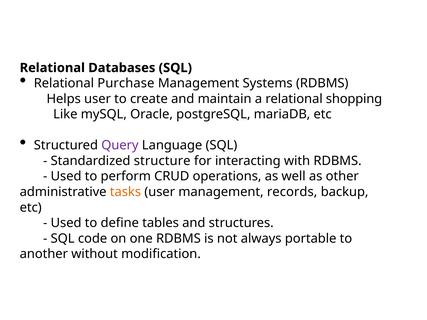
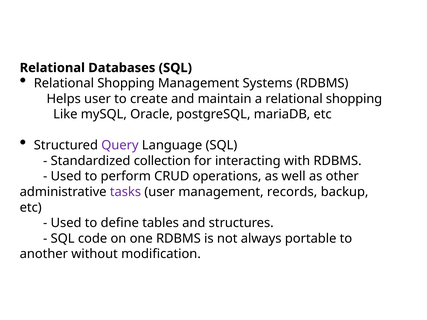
Purchase: Purchase -> Shopping (126, 83)
structure: structure -> collection (162, 161)
tasks colour: orange -> purple (125, 192)
